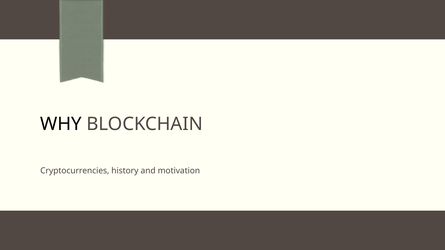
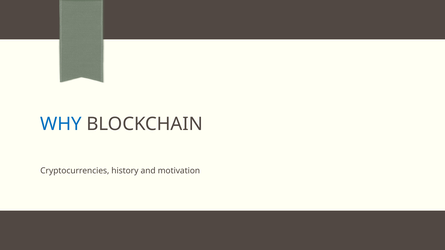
WHY colour: black -> blue (61, 124)
